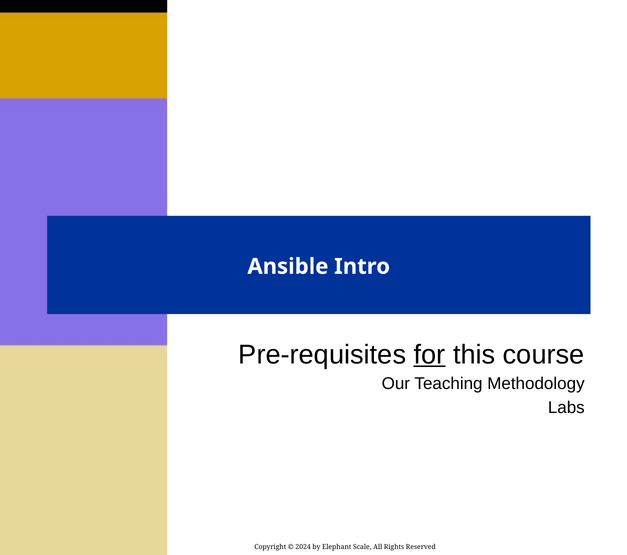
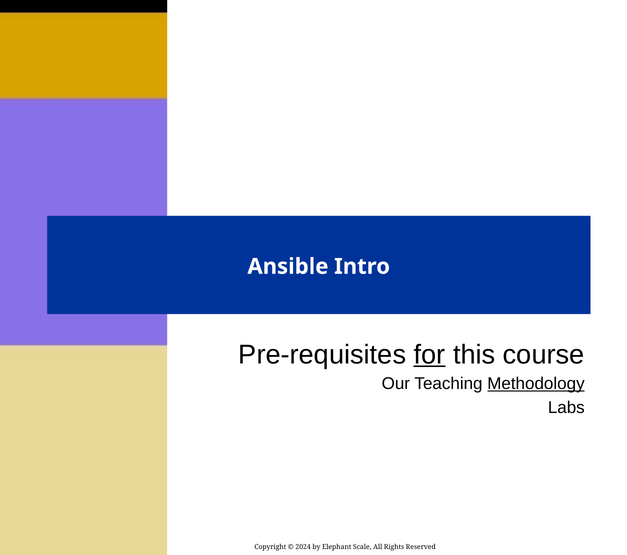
Methodology underline: none -> present (536, 384)
